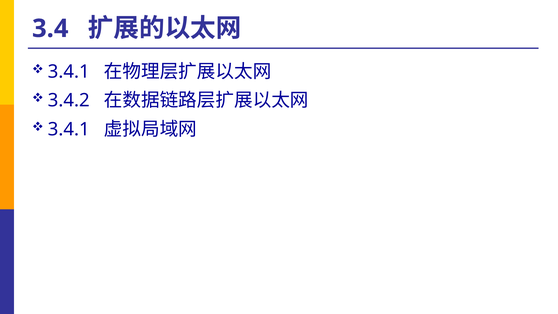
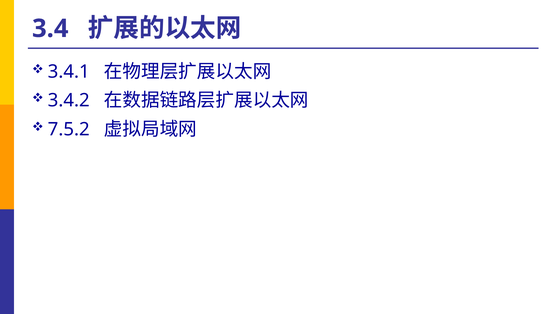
3.4.1: 3.4.1 -> 7.5.2 (69, 129)
